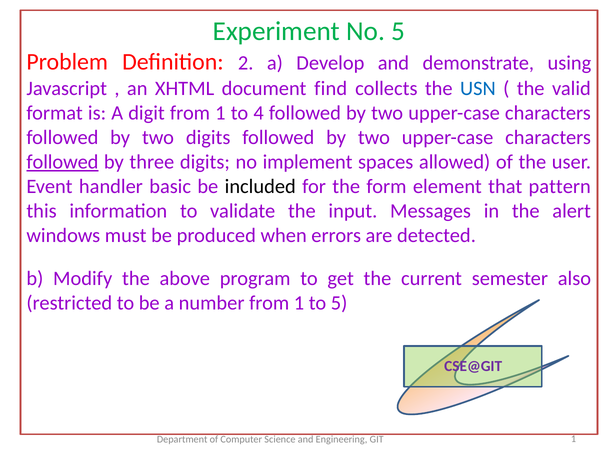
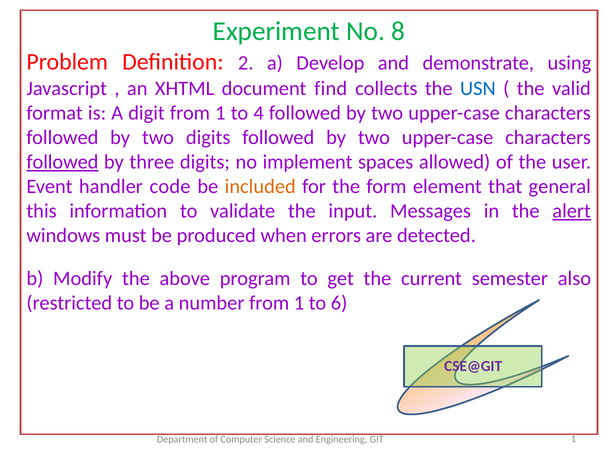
No 5: 5 -> 8 (398, 31)
basic: basic -> code (170, 186)
included colour: black -> orange (260, 186)
pattern: pattern -> general (560, 186)
alert underline: none -> present (572, 211)
to 5: 5 -> 6 (339, 303)
